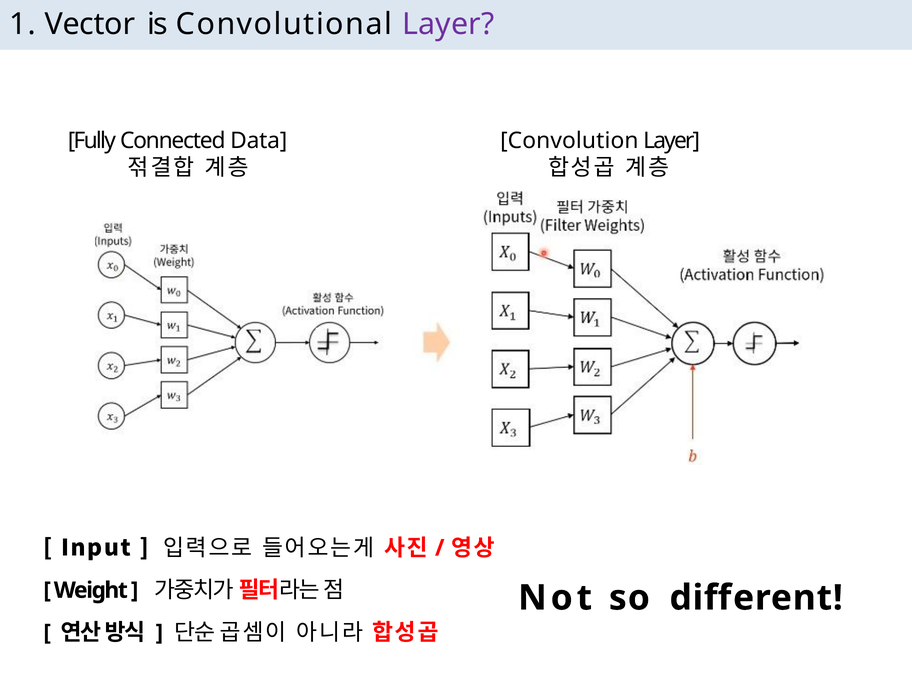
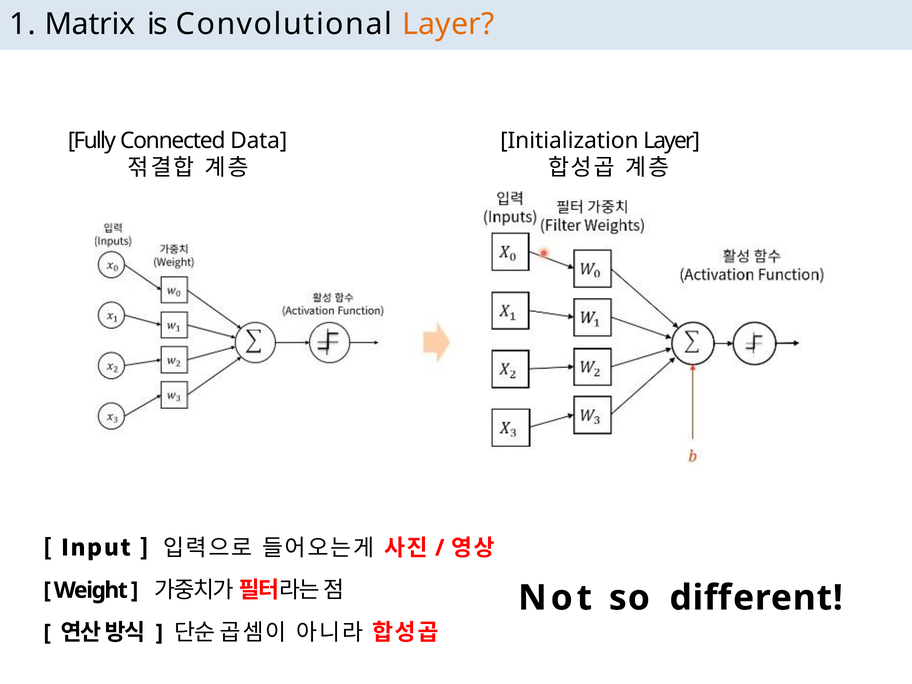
Vector: Vector -> Matrix (90, 24)
Layer colour: purple -> orange (448, 24)
Convolution: Convolution -> Initialization (569, 141)
